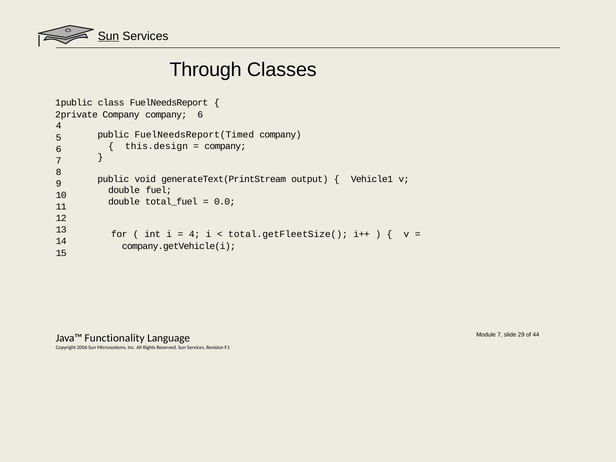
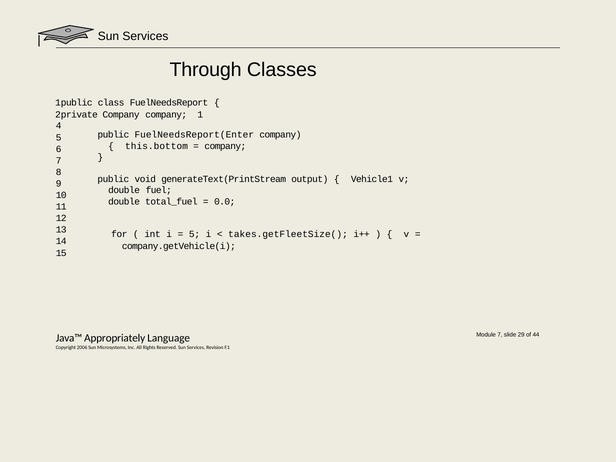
Sun underline: present -> none (108, 36)
company 6: 6 -> 1 (200, 115)
FuelNeedsReport(Timed: FuelNeedsReport(Timed -> FuelNeedsReport(Enter (194, 135)
this.design: this.design -> this.bottom (157, 146)
4: 4 -> 5 (195, 234)
total.getFleetSize(: total.getFleetSize( -> takes.getFleetSize( (288, 234)
Functionality: Functionality -> Appropriately (115, 338)
